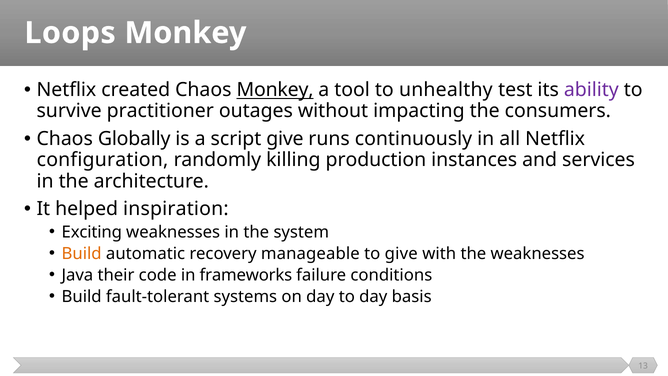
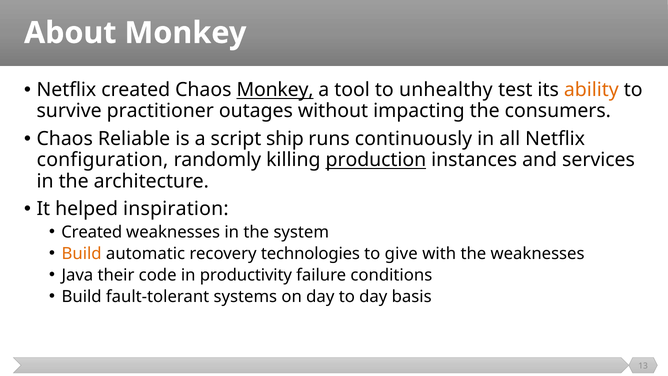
Loops: Loops -> About (70, 33)
ability colour: purple -> orange (591, 90)
Globally: Globally -> Reliable (134, 139)
script give: give -> ship (285, 139)
production underline: none -> present (376, 160)
Exciting: Exciting -> Created (92, 232)
manageable: manageable -> technologies (310, 253)
frameworks: frameworks -> productivity (246, 275)
